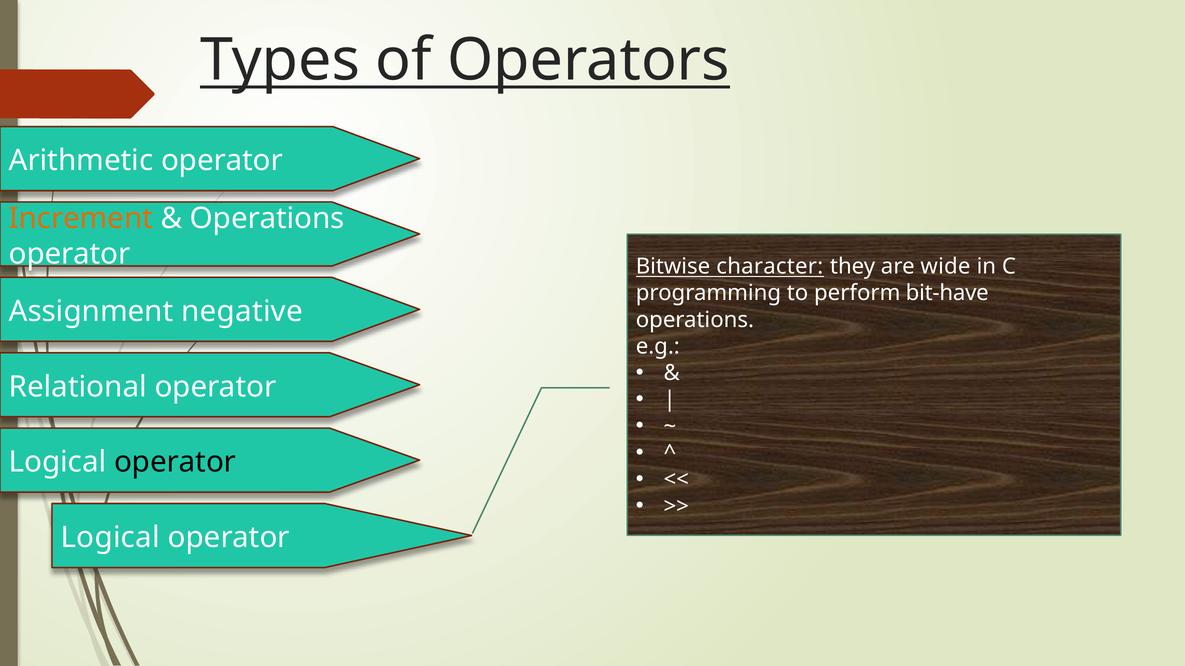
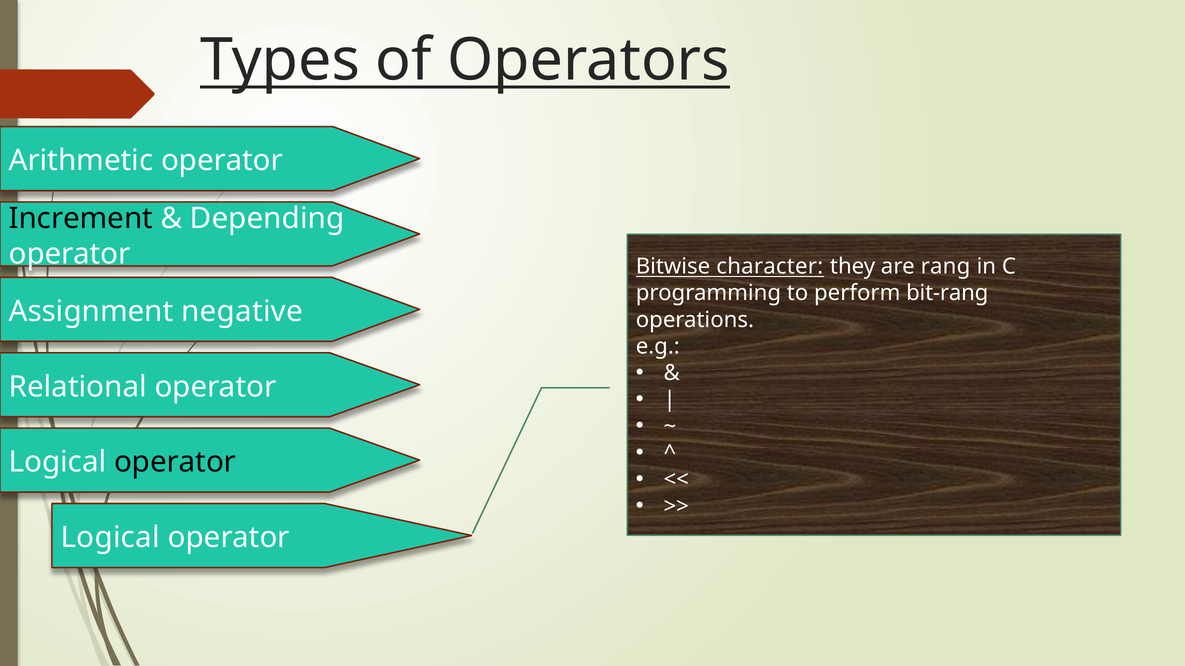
Increment colour: orange -> black (81, 218)
Operations: Operations -> Depending (267, 218)
wide: wide -> rang (945, 267)
bit-have: bit-have -> bit-rang (947, 293)
